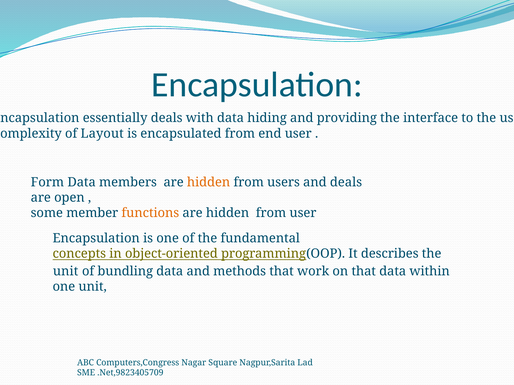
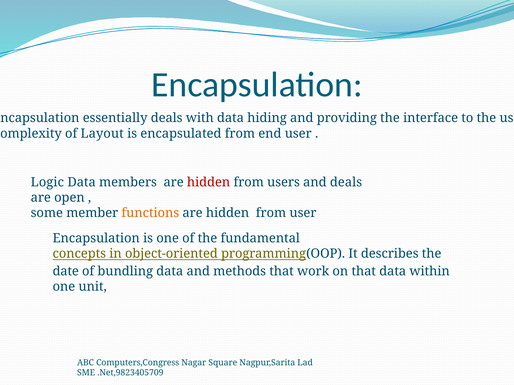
Form: Form -> Logic (47, 182)
hidden colour: orange -> red (209, 182)
unit: unit -> date (66, 272)
